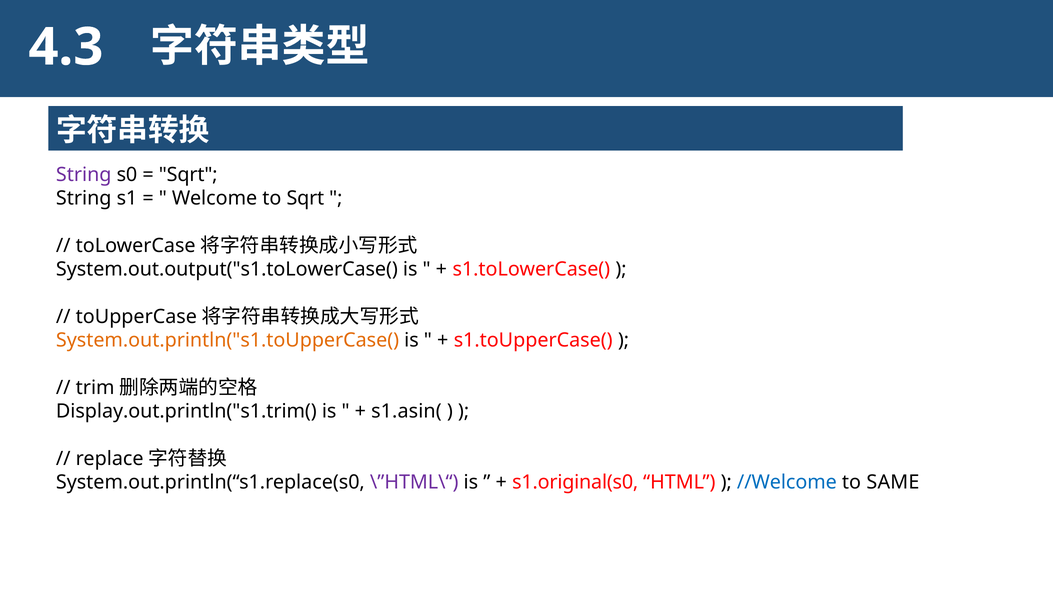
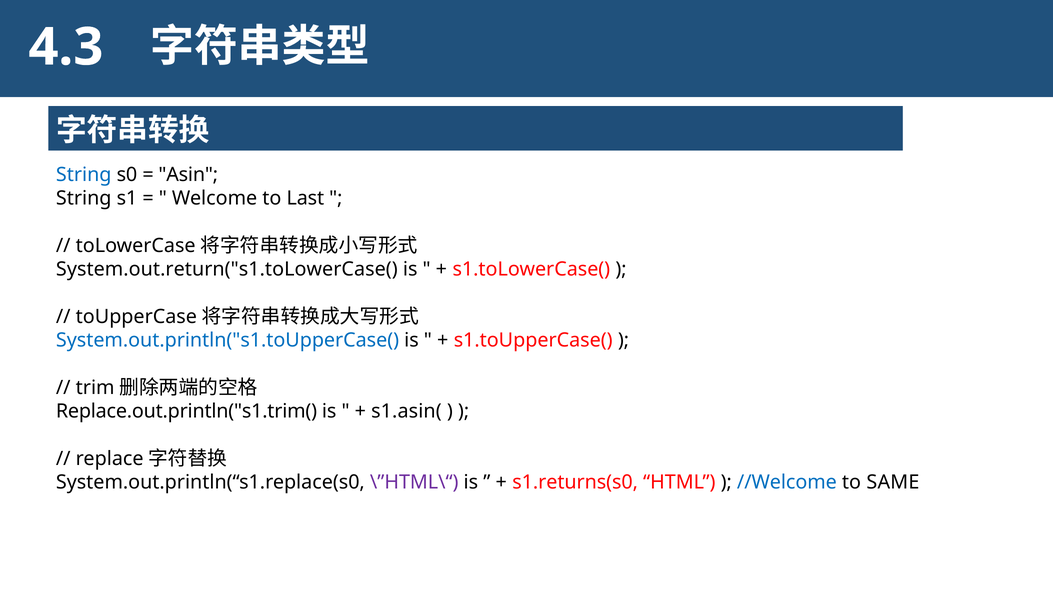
String colour: purple -> blue (84, 175)
Sqrt: Sqrt -> Asin (188, 175)
to Sqrt: Sqrt -> Last (305, 198)
System.out.output("s1.toLowerCase(: System.out.output("s1.toLowerCase( -> System.out.return("s1.toLowerCase( (227, 269)
System.out.println("s1.toUpperCase( colour: orange -> blue (228, 341)
Display.out.println("s1.trim(: Display.out.println("s1.trim( -> Replace.out.println("s1.trim( (186, 412)
s1.original(s0: s1.original(s0 -> s1.returns(s0 (575, 483)
